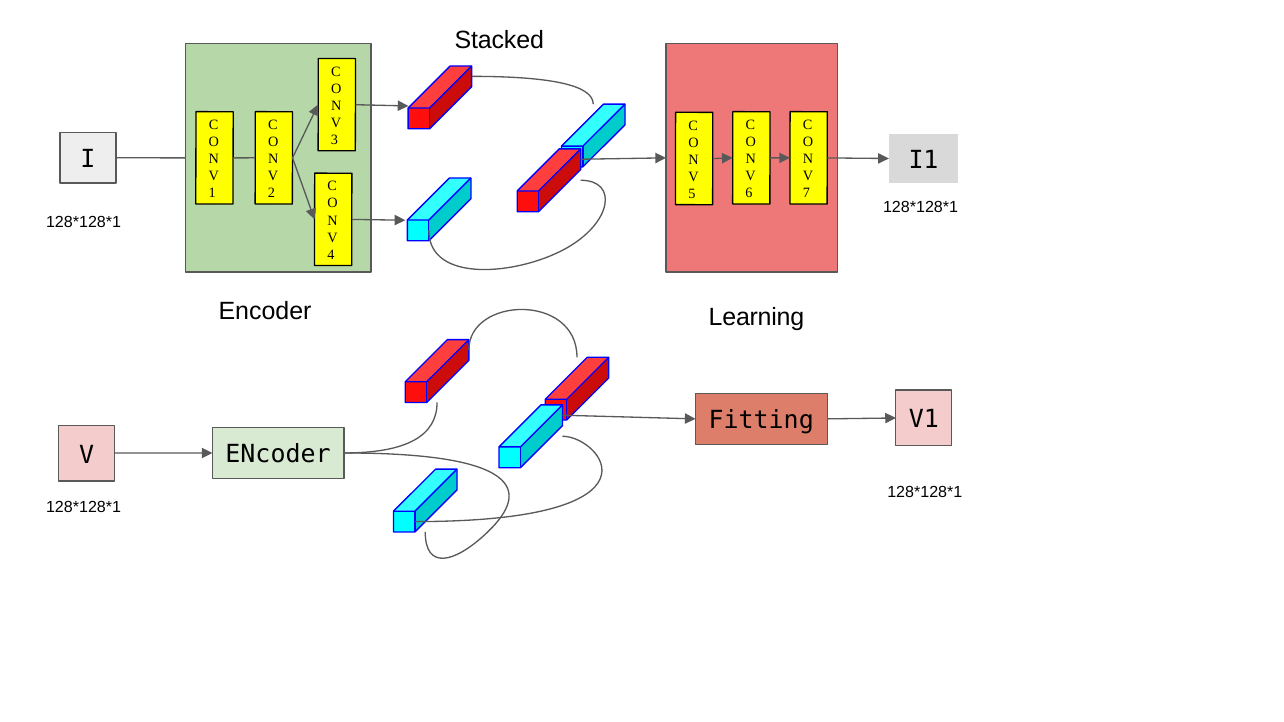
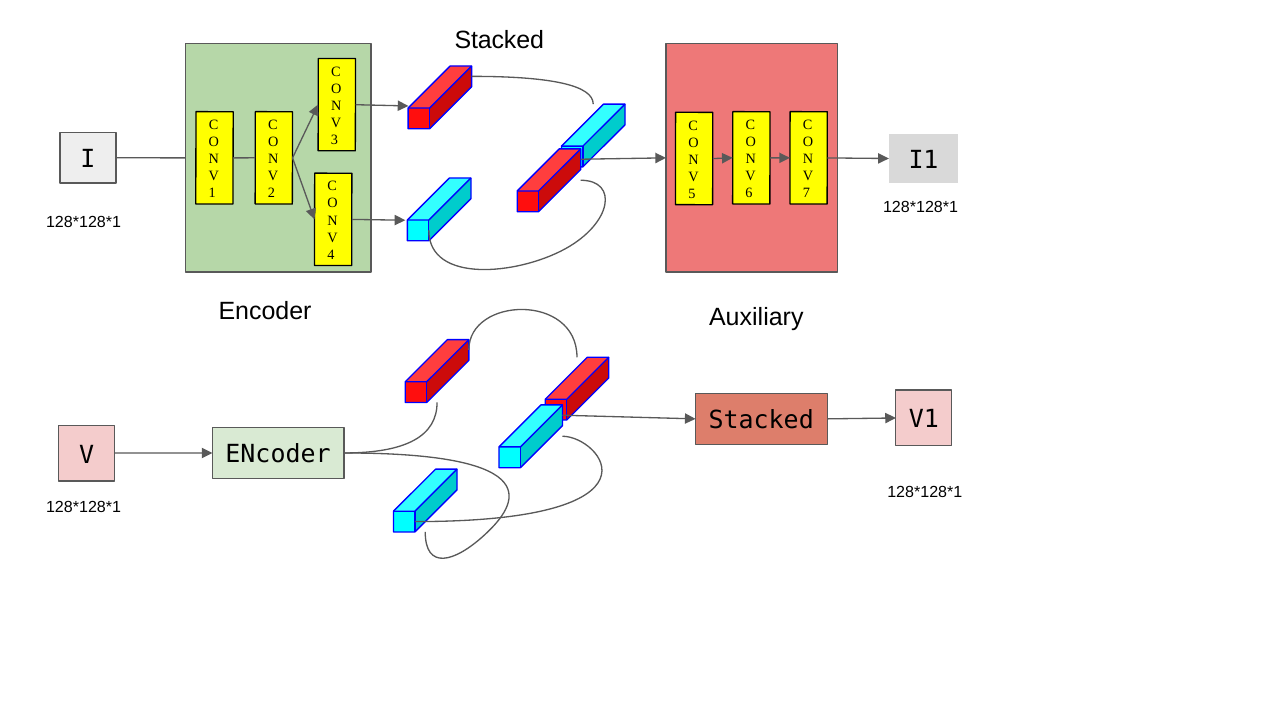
Learning: Learning -> Auxiliary (756, 317)
Fitting: Fitting -> Stacked (761, 421)
